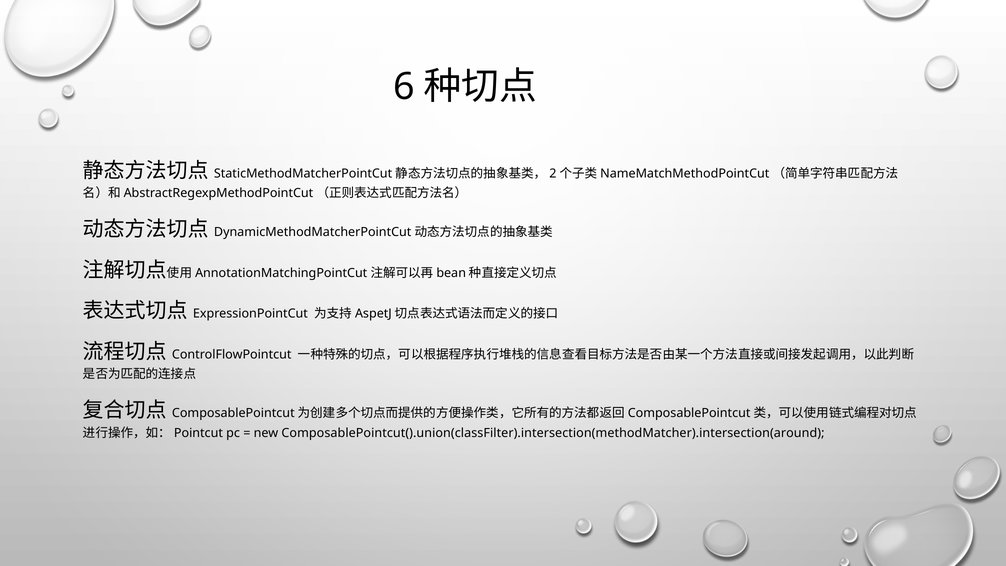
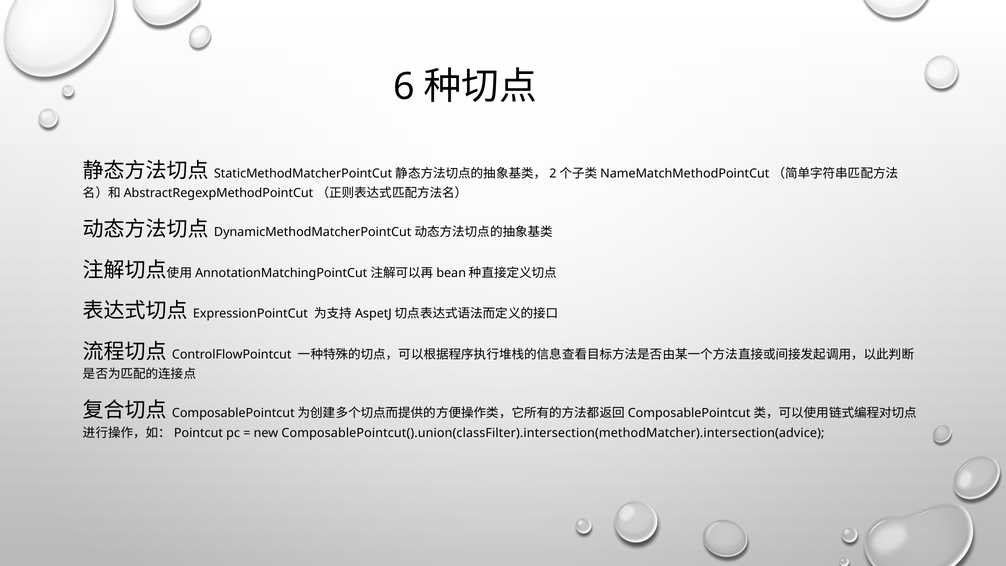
ComposablePointcut().union(classFilter).intersection(methodMatcher).intersection(around: ComposablePointcut().union(classFilter).intersection(methodMatcher).intersection(around -> ComposablePointcut().union(classFilter).intersection(methodMatcher).intersection(advice (553, 433)
